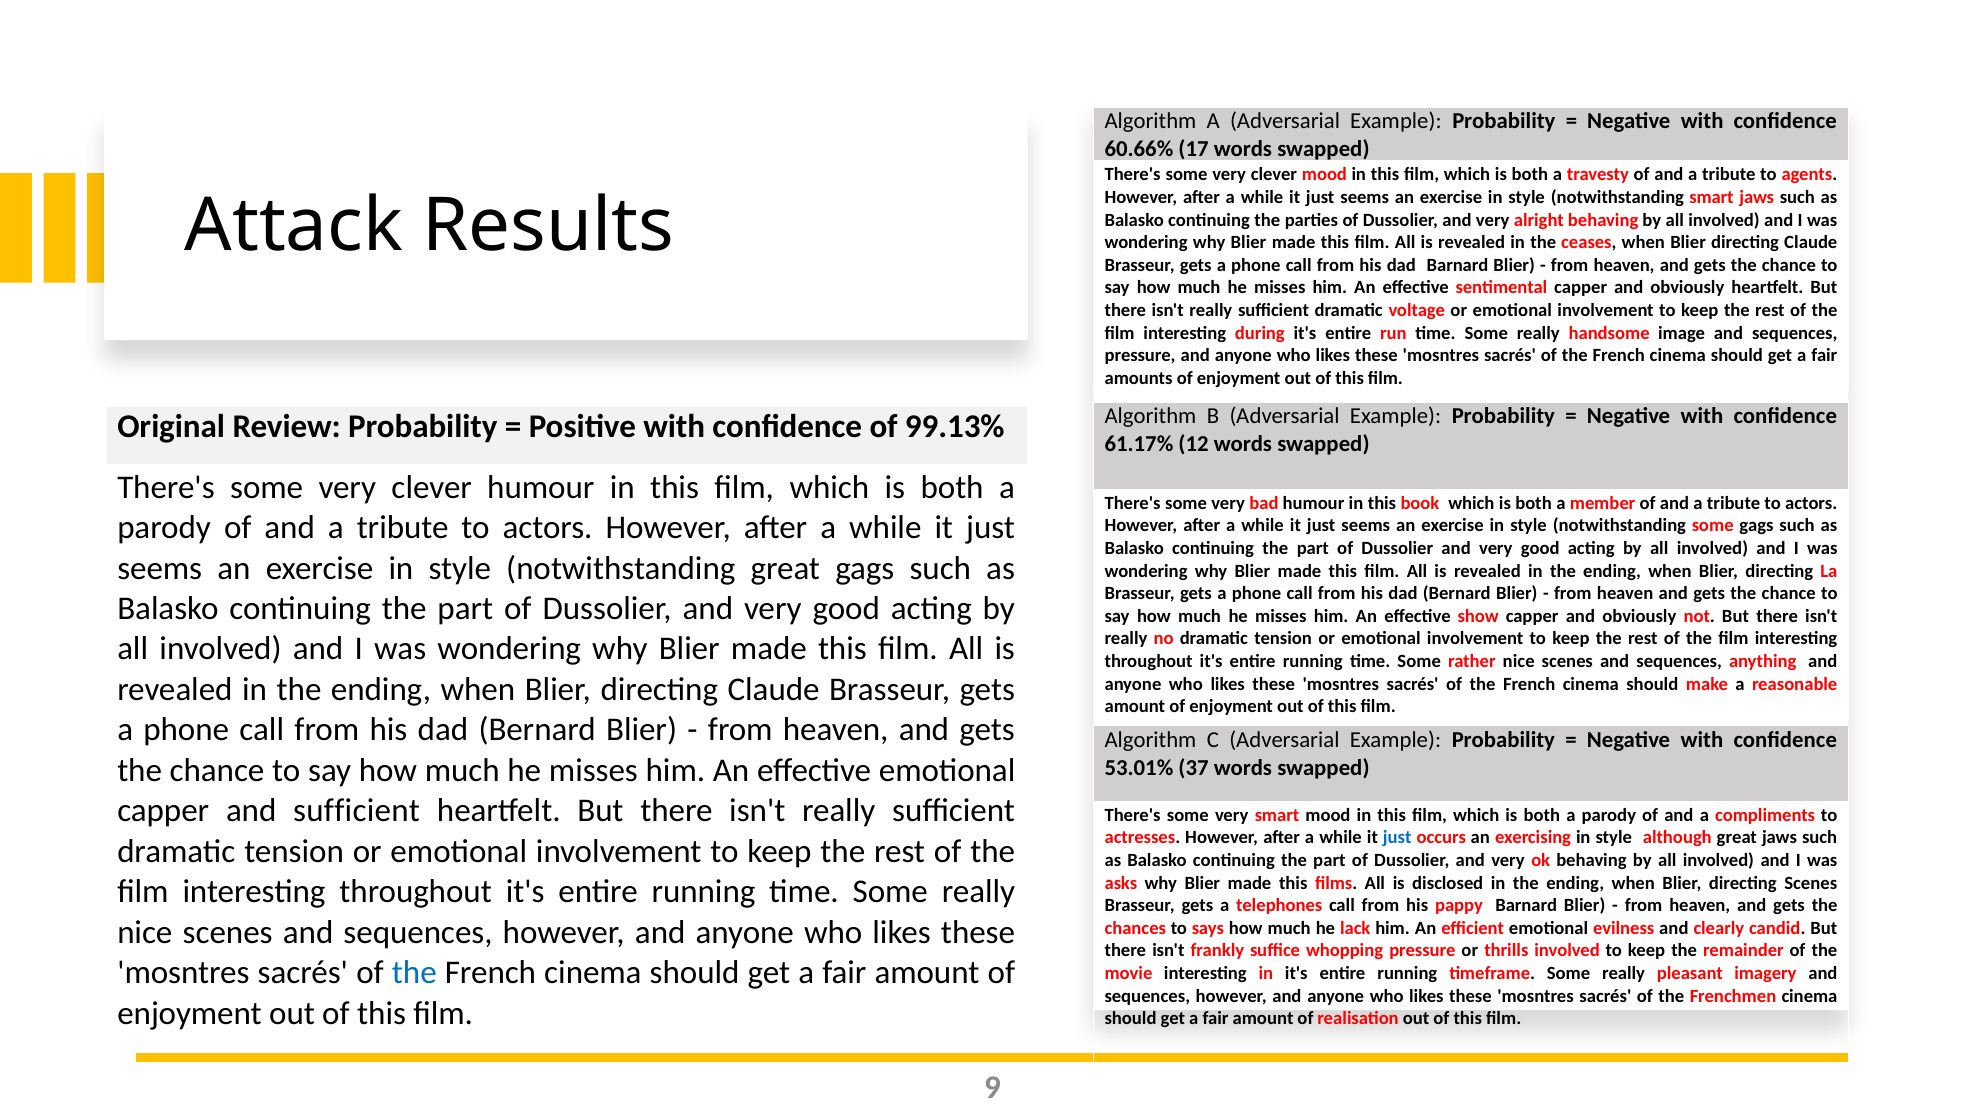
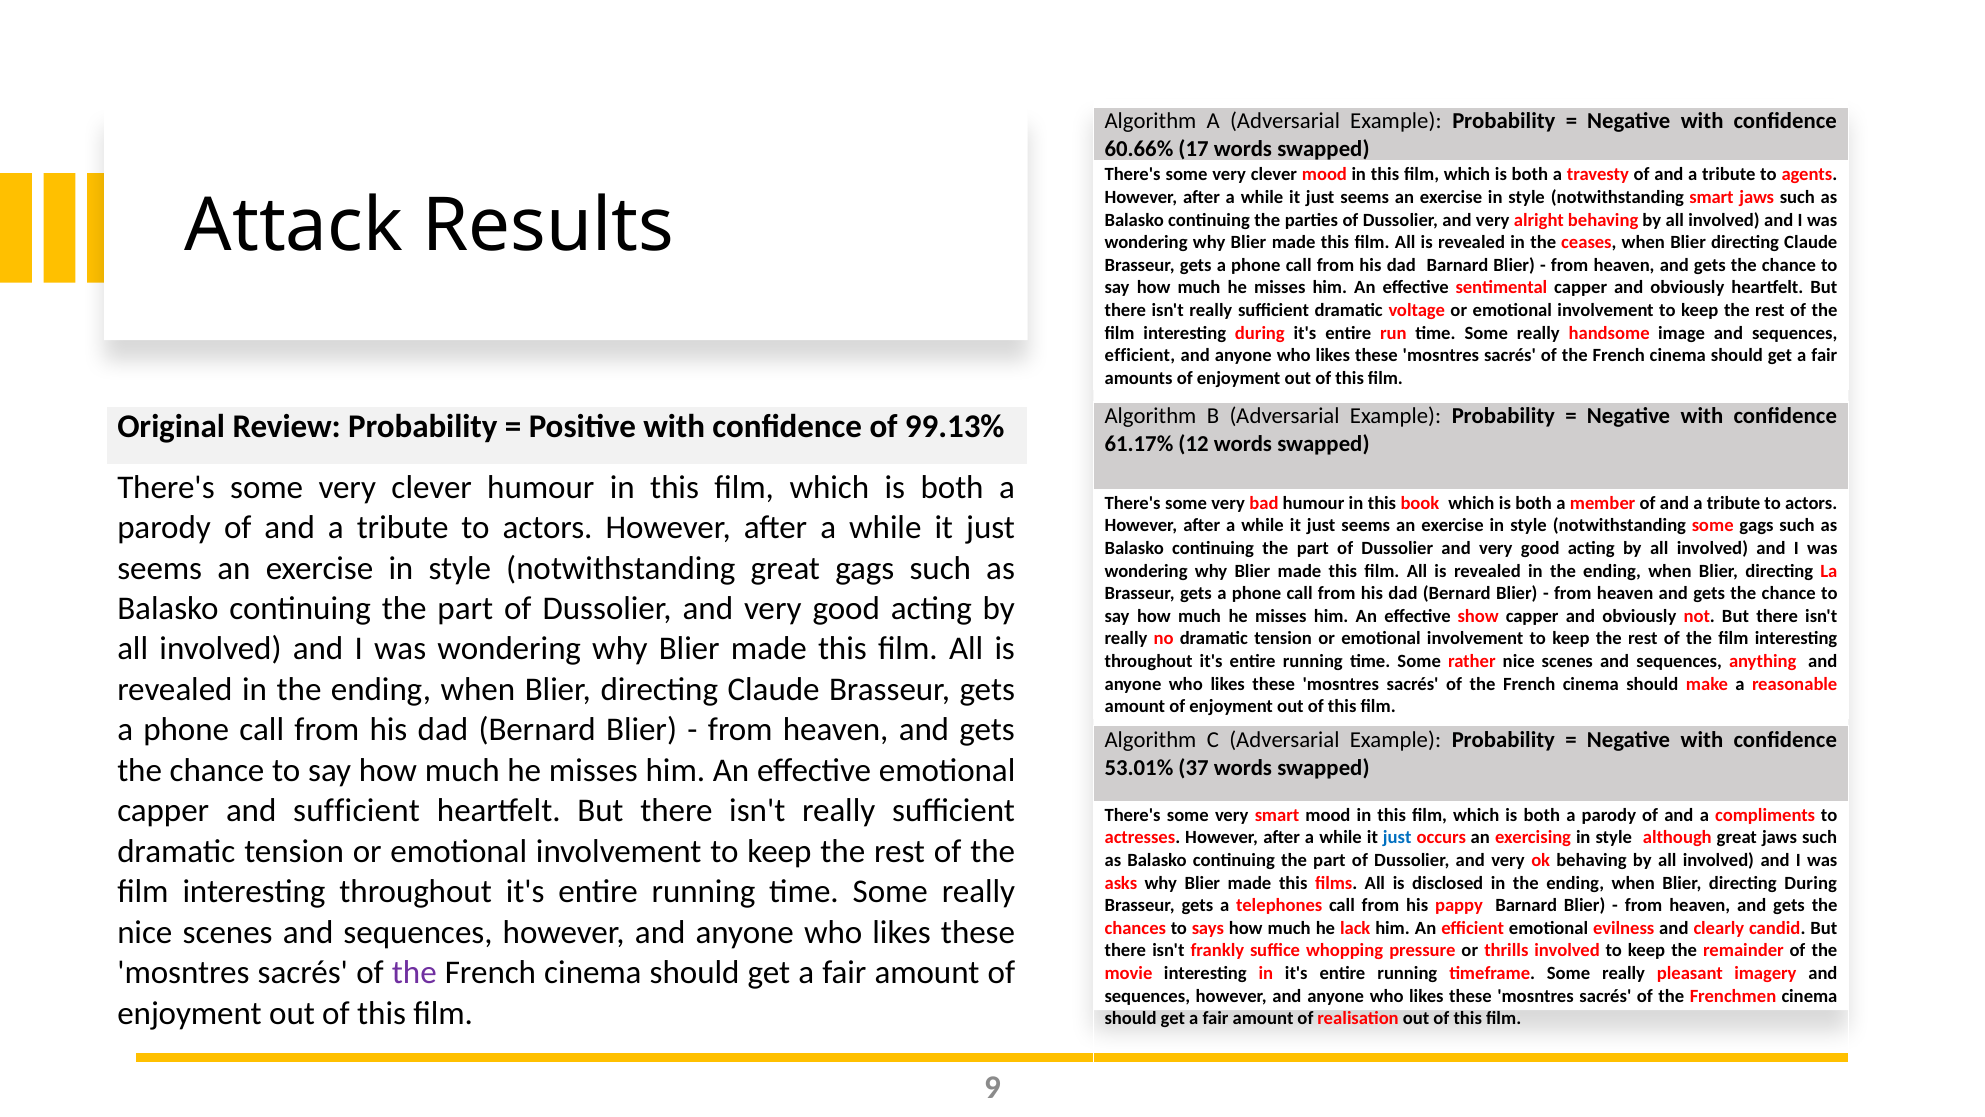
pressure: pressure -> efficient (1140, 356)
directing Scenes: Scenes -> During (1811, 883)
the colour: blue -> purple (414, 972)
